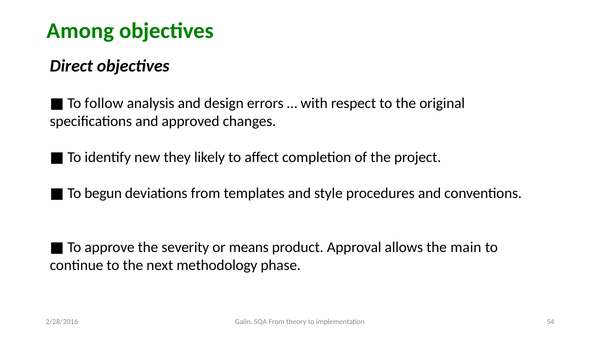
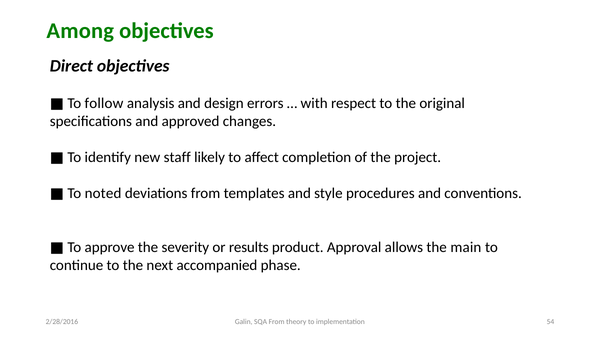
they: they -> staff (177, 157)
begun: begun -> noted (103, 193)
means: means -> results (249, 247)
methodology: methodology -> accompanied (217, 265)
